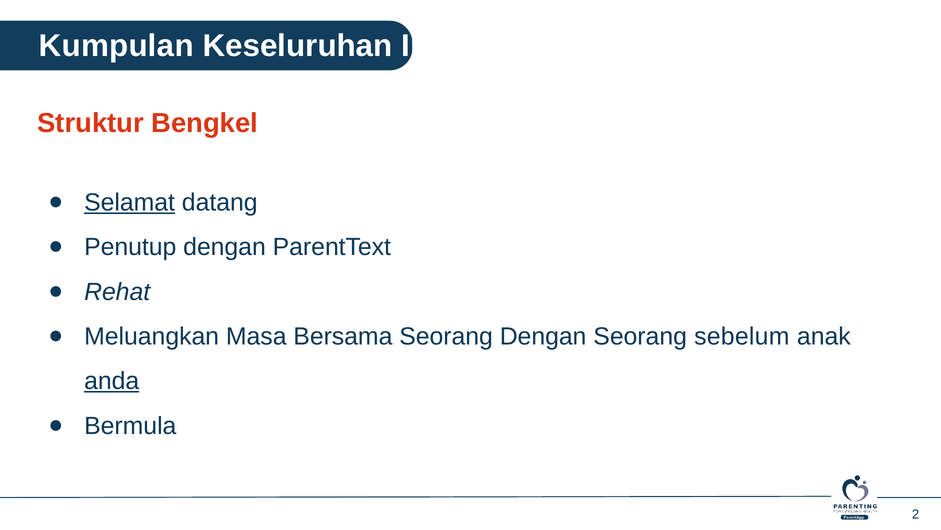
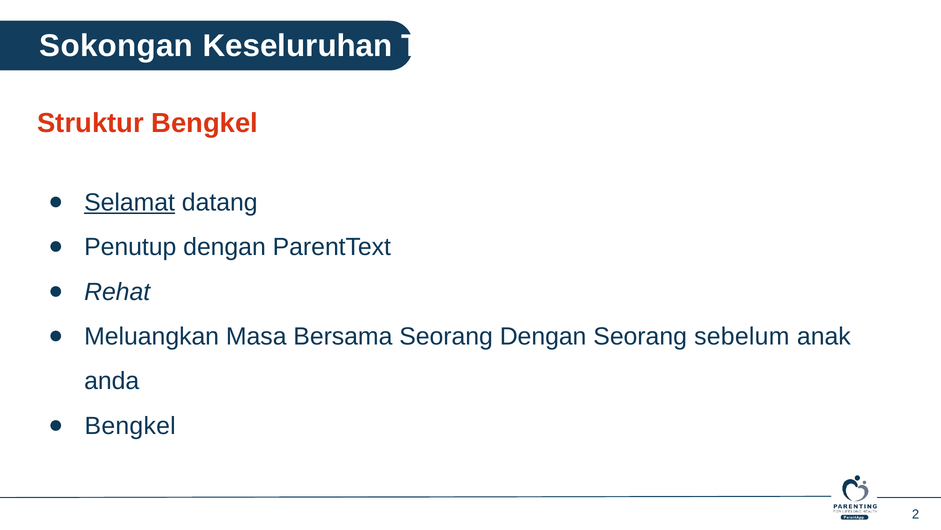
Kumpulan: Kumpulan -> Sokongan (116, 46)
Imej: Imej -> Tepi (433, 46)
anda underline: present -> none (112, 381)
Bermula: Bermula -> Bengkel (130, 425)
